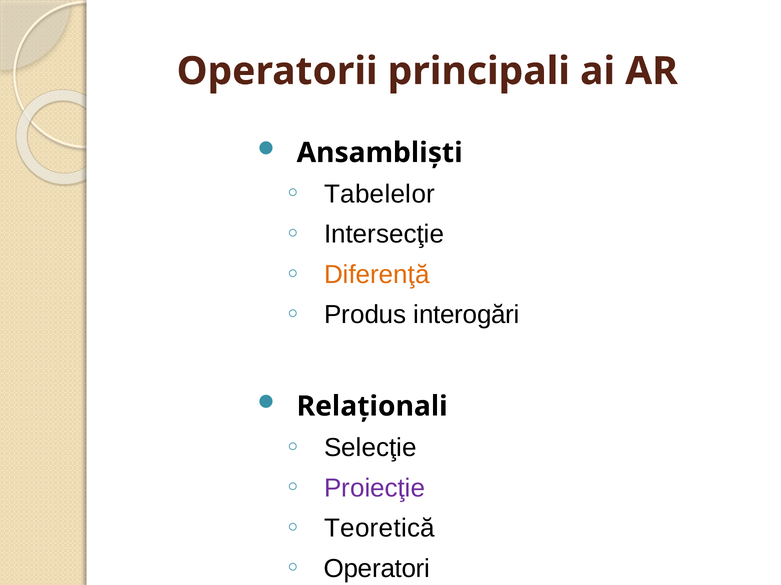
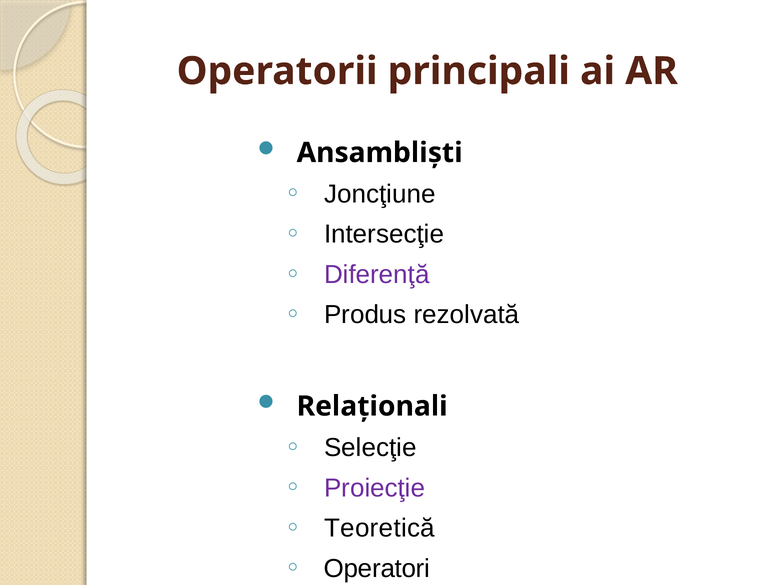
Tabelelor: Tabelelor -> Joncţiune (380, 194)
Diferenţă colour: orange -> purple (377, 275)
interogări: interogări -> rezolvată (466, 315)
